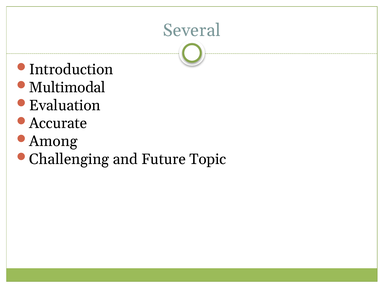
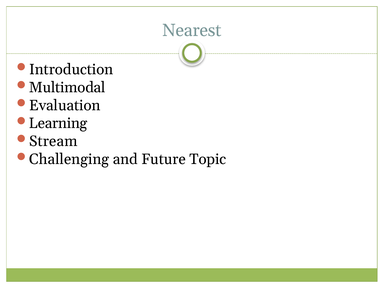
Several: Several -> Nearest (192, 30)
Accurate: Accurate -> Learning (58, 123)
Among: Among -> Stream (53, 141)
